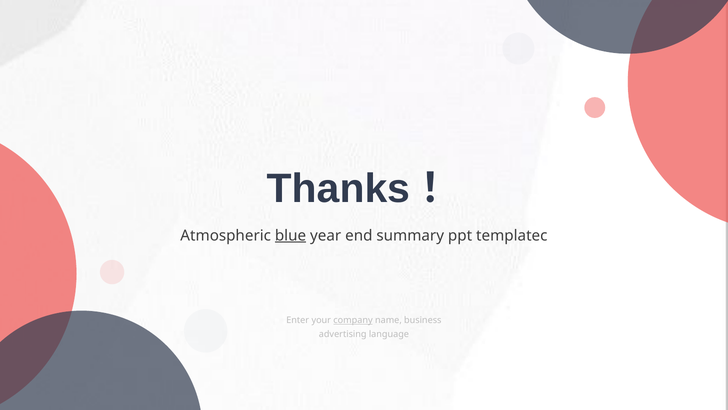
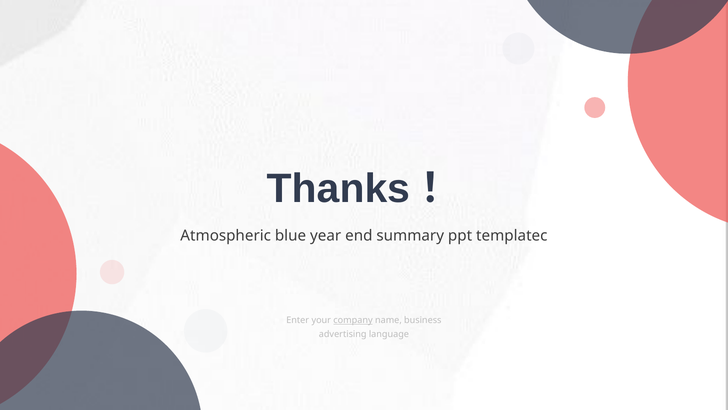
blue underline: present -> none (290, 235)
